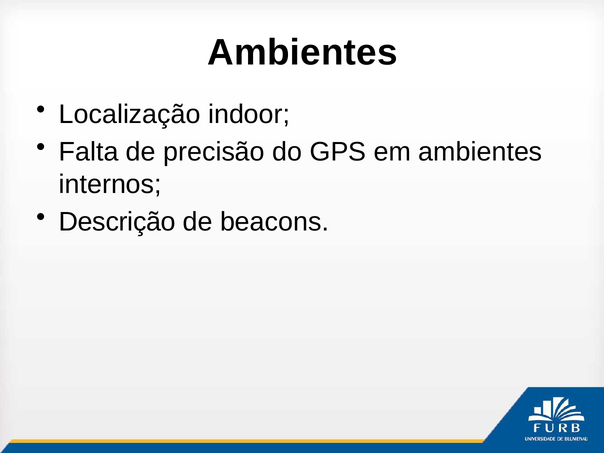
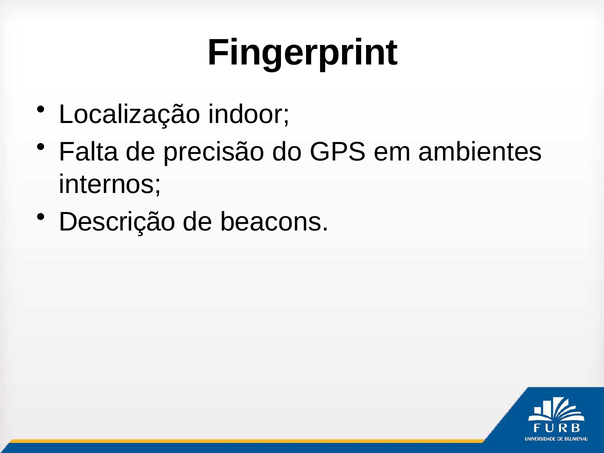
Ambientes: Ambientes -> Fingerprint (303, 53)
